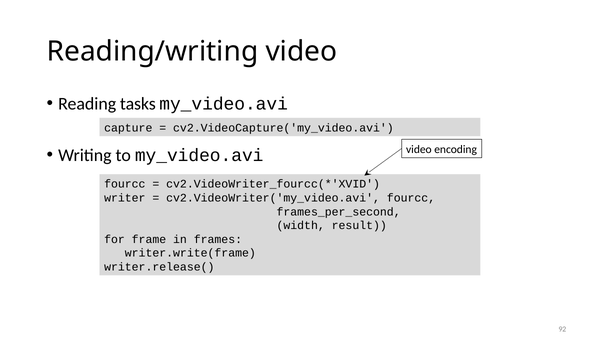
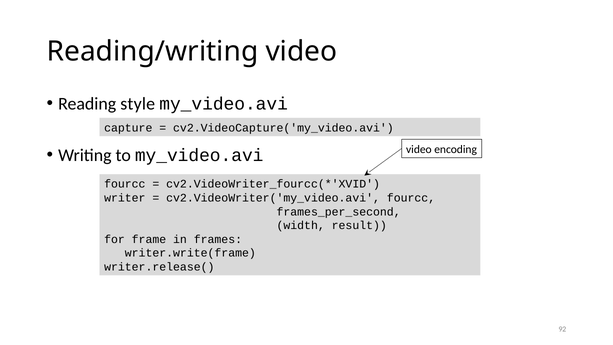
tasks: tasks -> style (138, 104)
